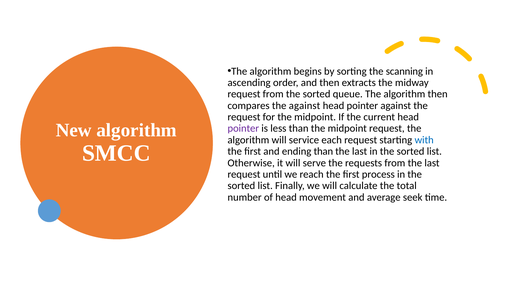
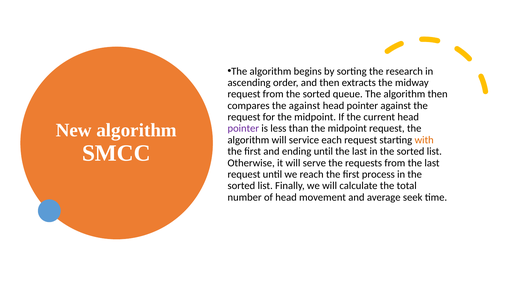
scanning: scanning -> research (404, 71)
with colour: blue -> orange (424, 140)
ending than: than -> until (323, 151)
